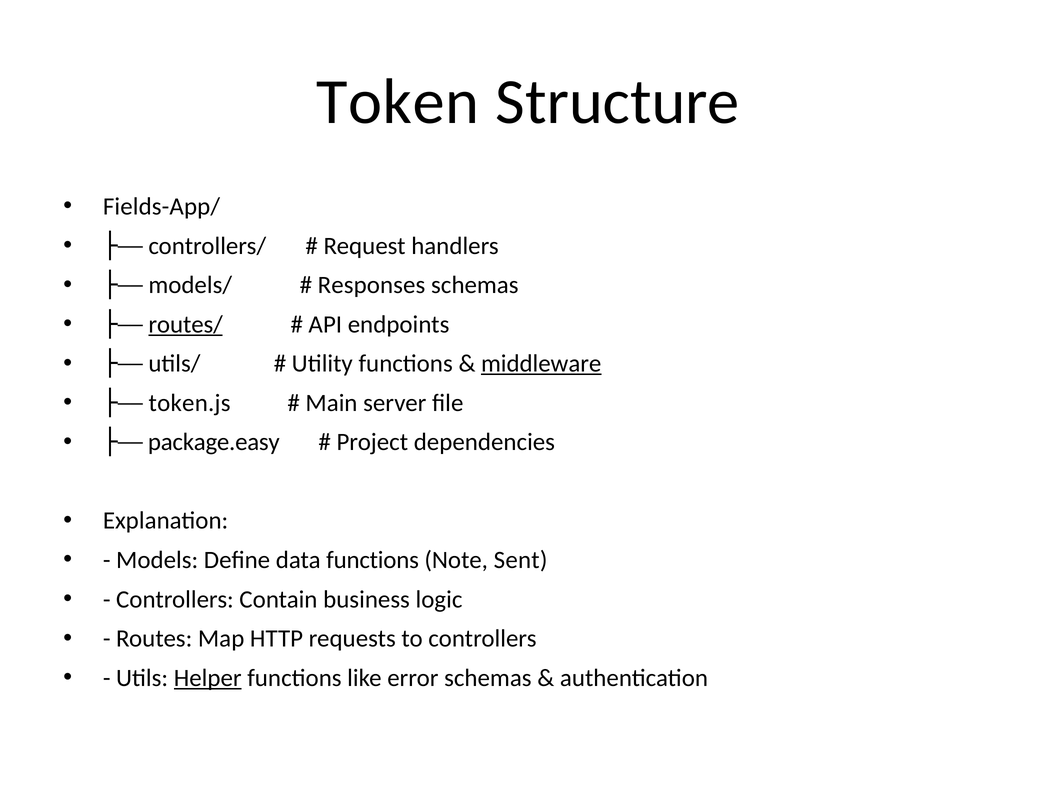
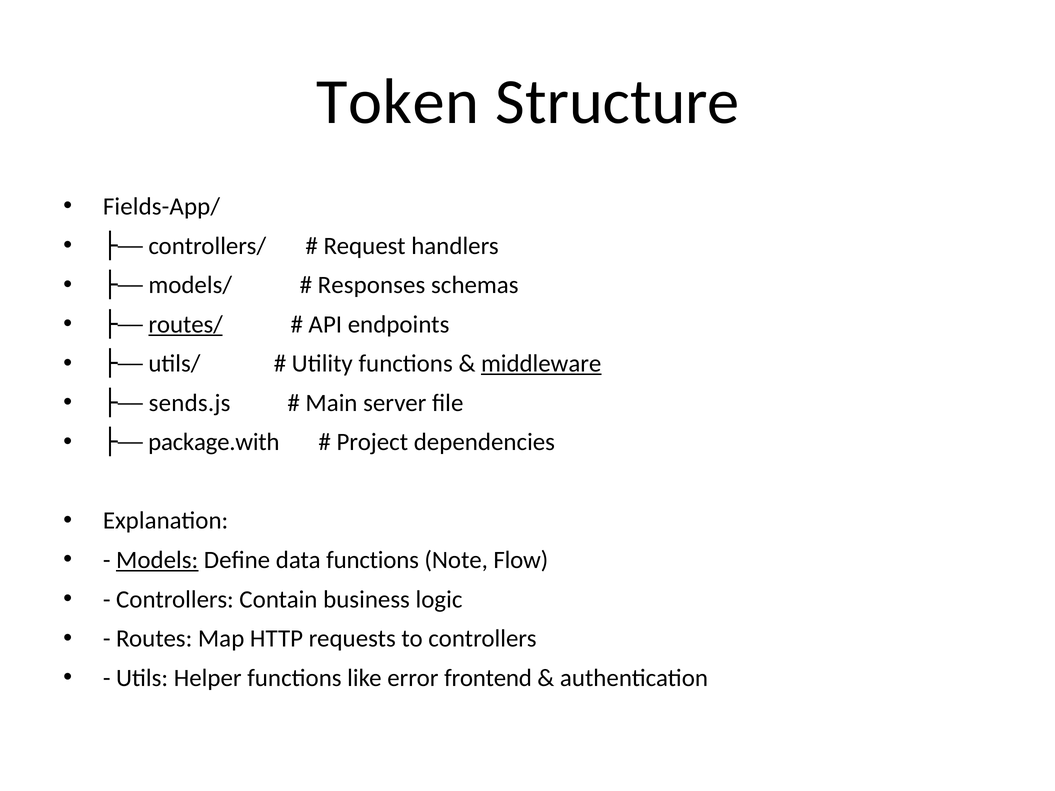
token.js: token.js -> sends.js (190, 403)
package.easy: package.easy -> package.with (214, 442)
Models underline: none -> present (157, 560)
Sent: Sent -> Flow (521, 560)
Helper underline: present -> none (208, 678)
error schemas: schemas -> frontend (488, 678)
